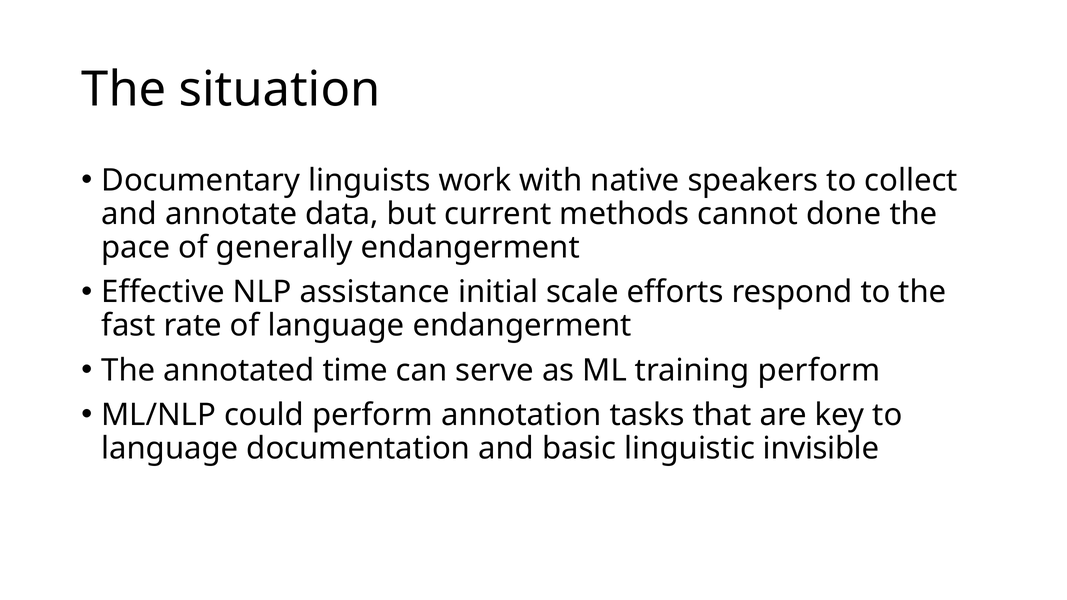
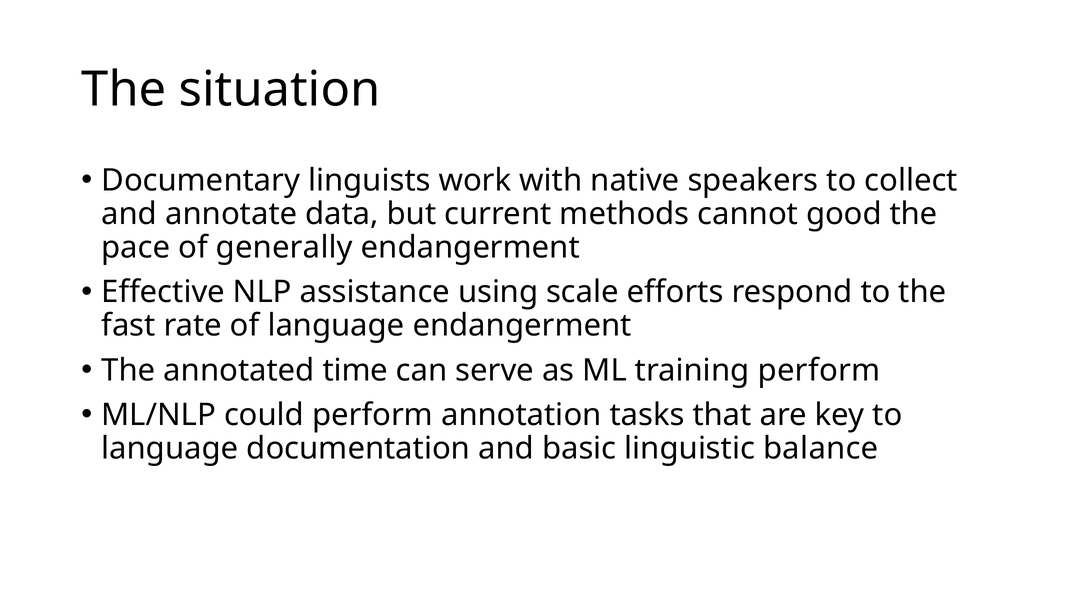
done: done -> good (844, 214)
initial: initial -> using (498, 292)
invisible: invisible -> balance (821, 449)
